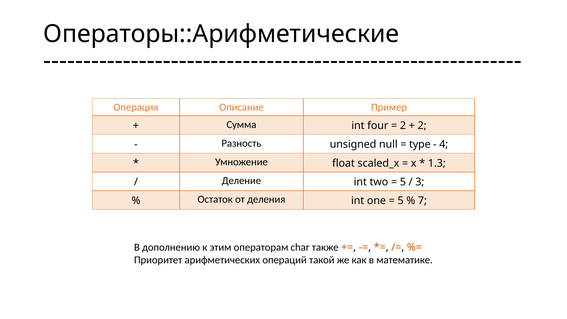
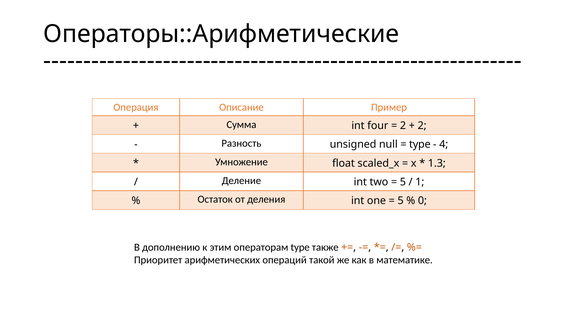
3: 3 -> 1 (420, 182)
7: 7 -> 0 (422, 201)
операторам char: char -> type (300, 247)
